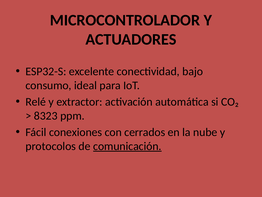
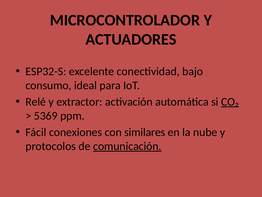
CO₂ underline: none -> present (230, 102)
8323: 8323 -> 5369 (46, 116)
cerrados: cerrados -> similares (145, 132)
